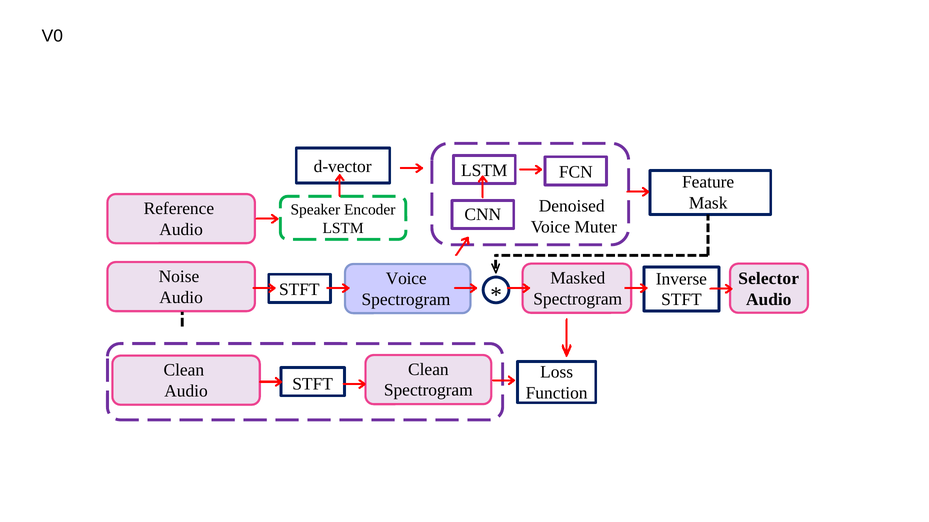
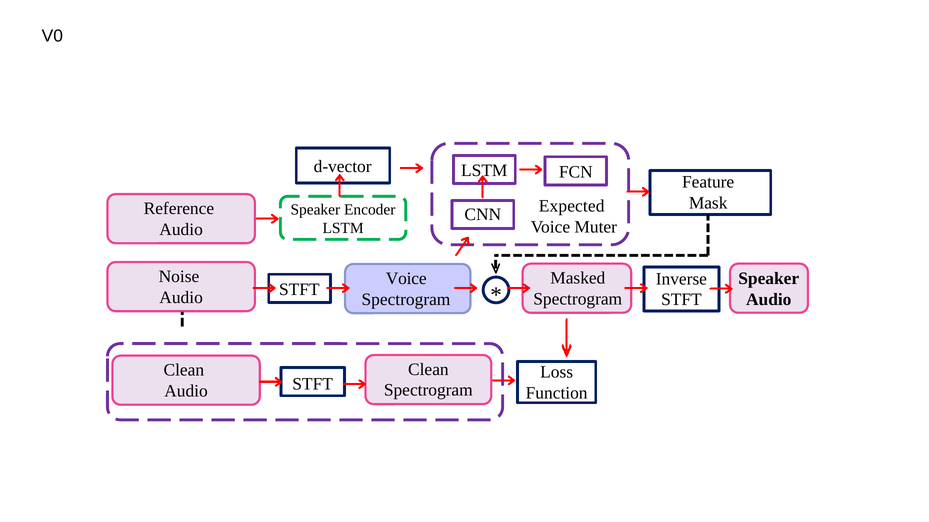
Denoised: Denoised -> Expected (572, 206)
Selector: Selector -> Speaker (769, 279)
